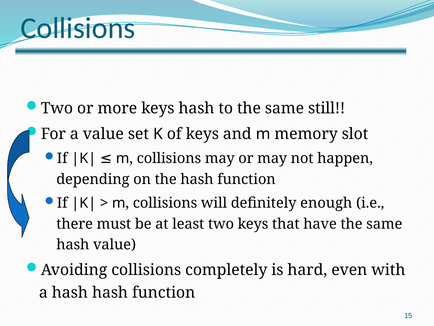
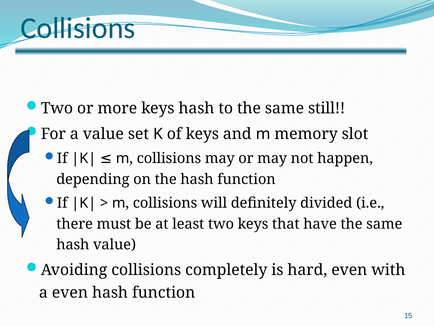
enough: enough -> divided (326, 203)
a hash: hash -> even (70, 292)
